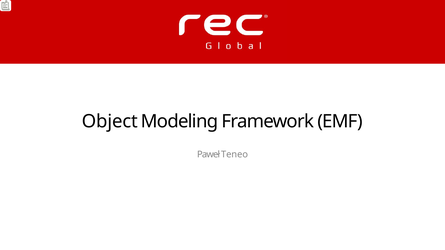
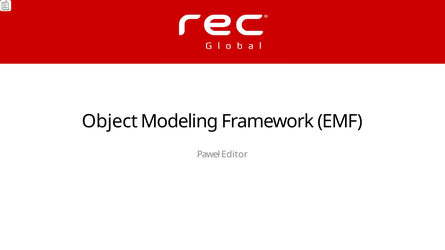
Teneo: Teneo -> Editor (234, 155)
